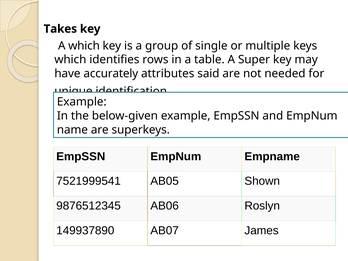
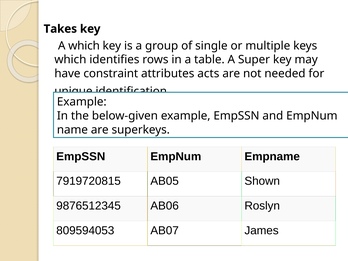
accurately: accurately -> constraint (111, 74)
said: said -> acts (208, 74)
7521999541: 7521999541 -> 7919720815 (89, 181)
149937890: 149937890 -> 809594053 (85, 230)
